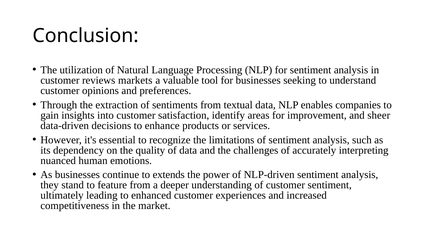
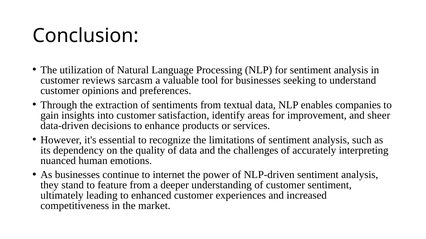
markets: markets -> sarcasm (135, 80)
extends: extends -> internet (169, 175)
